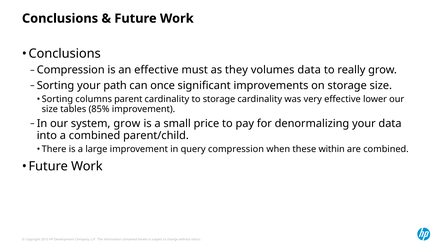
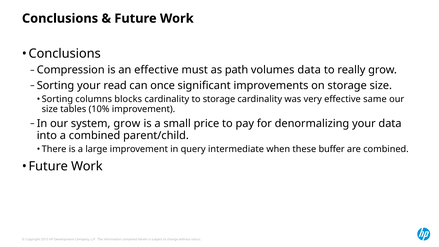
they: they -> path (237, 70)
path: path -> read (115, 85)
parent: parent -> blocks (128, 99)
lower: lower -> same (375, 99)
85%: 85% -> 10% (99, 109)
query compression: compression -> intermediate (236, 149)
within: within -> buffer (332, 149)
